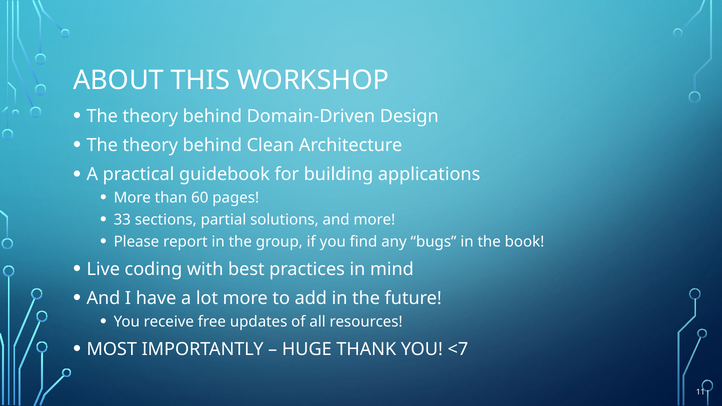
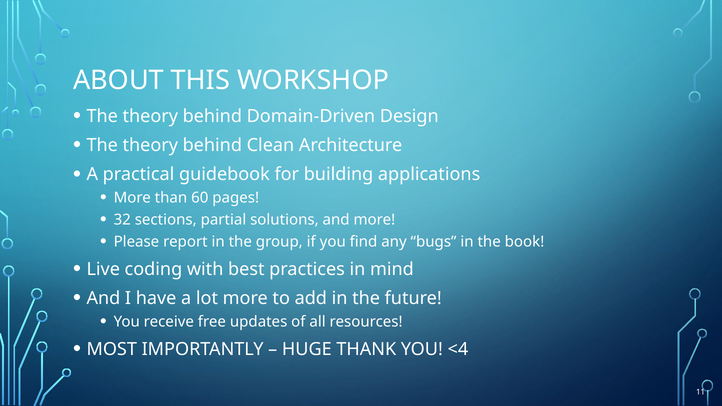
33: 33 -> 32 (122, 220)
<7: <7 -> <4 (458, 349)
